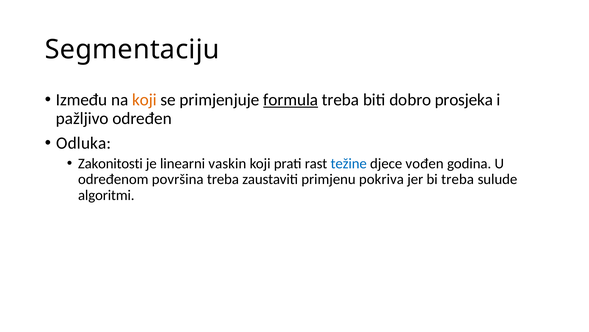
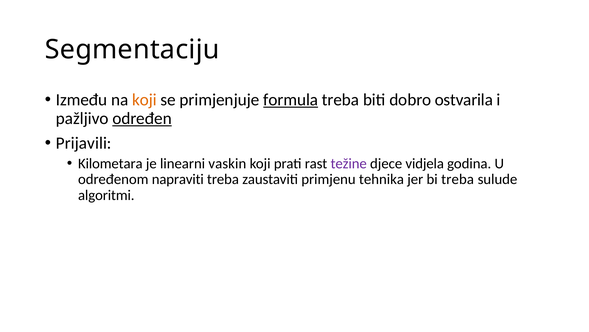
prosjeka: prosjeka -> ostvarila (464, 100)
određen underline: none -> present (142, 118)
Odluka: Odluka -> Prijavili (84, 143)
Zakonitosti: Zakonitosti -> Kilometara (110, 163)
težine colour: blue -> purple (349, 163)
vođen: vođen -> vidjela (425, 163)
površina: površina -> napraviti (178, 179)
pokriva: pokriva -> tehnika (381, 179)
